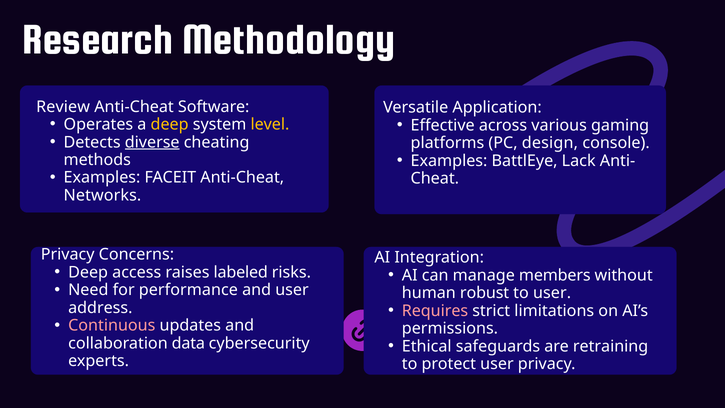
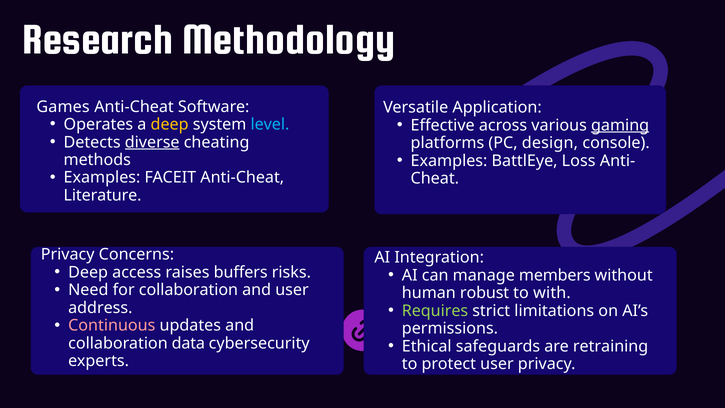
Review: Review -> Games (63, 107)
level colour: yellow -> light blue (270, 124)
gaming underline: none -> present (620, 125)
Lack: Lack -> Loss (579, 161)
Networks: Networks -> Literature (103, 195)
labeled: labeled -> buffers (241, 272)
for performance: performance -> collaboration (188, 290)
to user: user -> with (552, 293)
Requires colour: pink -> light green (435, 311)
